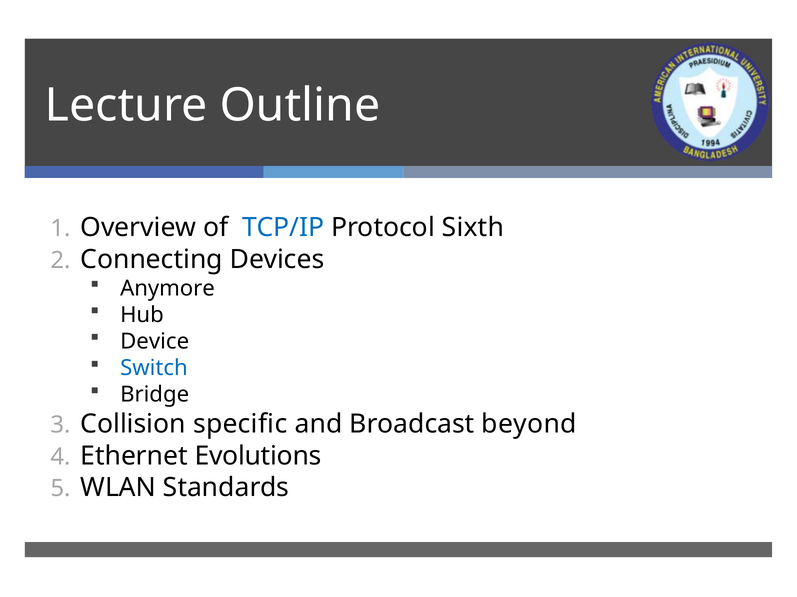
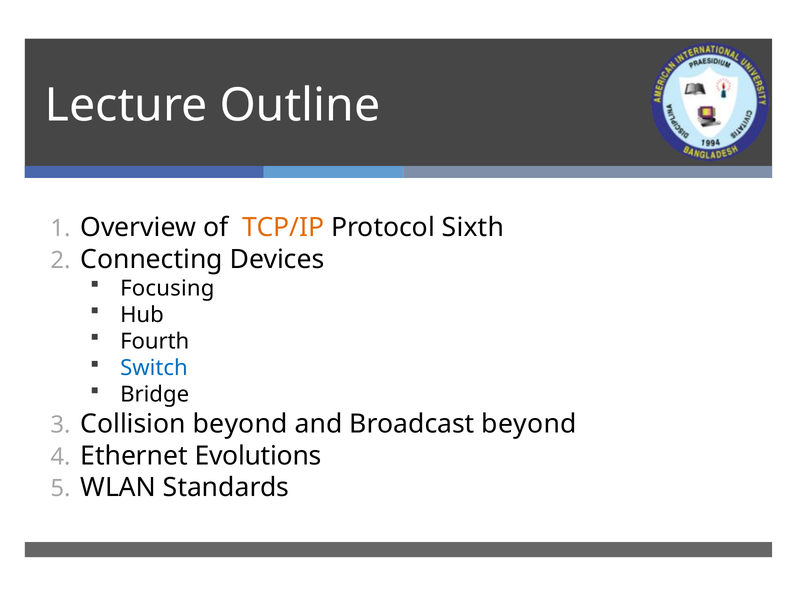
TCP/IP colour: blue -> orange (283, 228)
Anymore: Anymore -> Focusing (167, 289)
Device: Device -> Fourth (155, 342)
Collision specific: specific -> beyond (240, 424)
